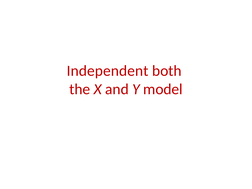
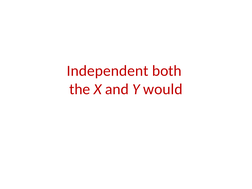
model: model -> would (163, 89)
